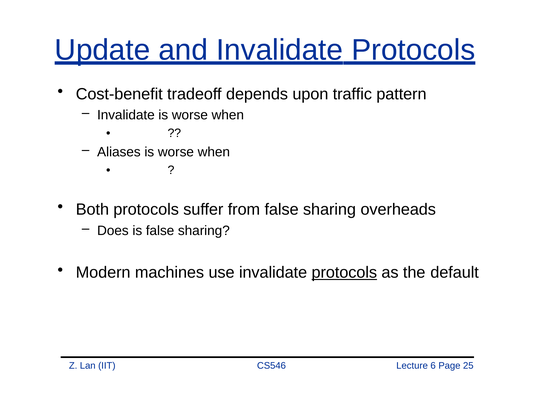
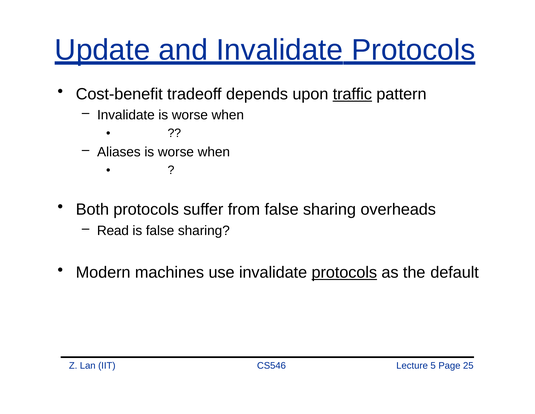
traffic underline: none -> present (352, 94)
Does: Does -> Read (113, 230)
6: 6 -> 5 (433, 365)
